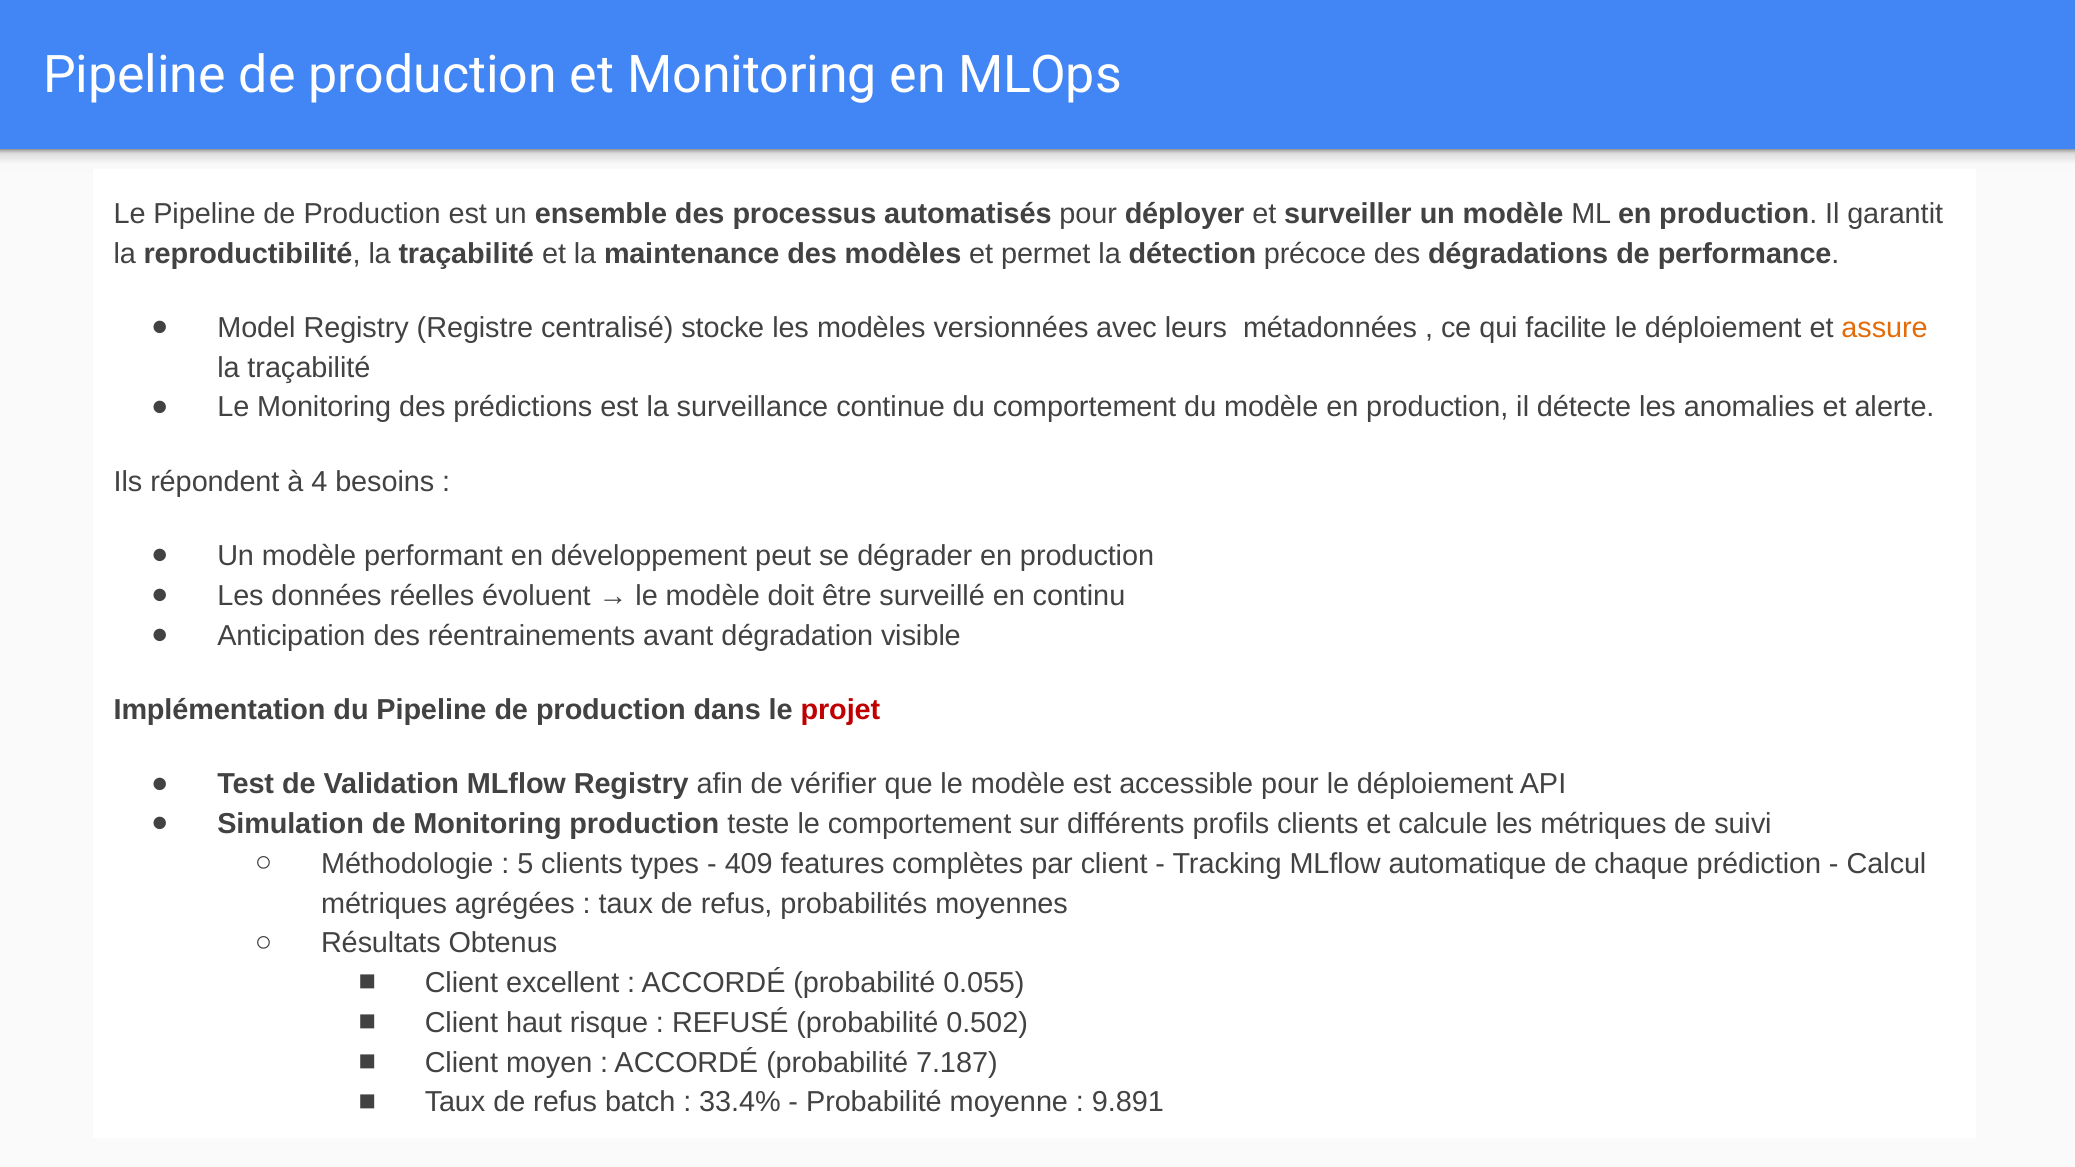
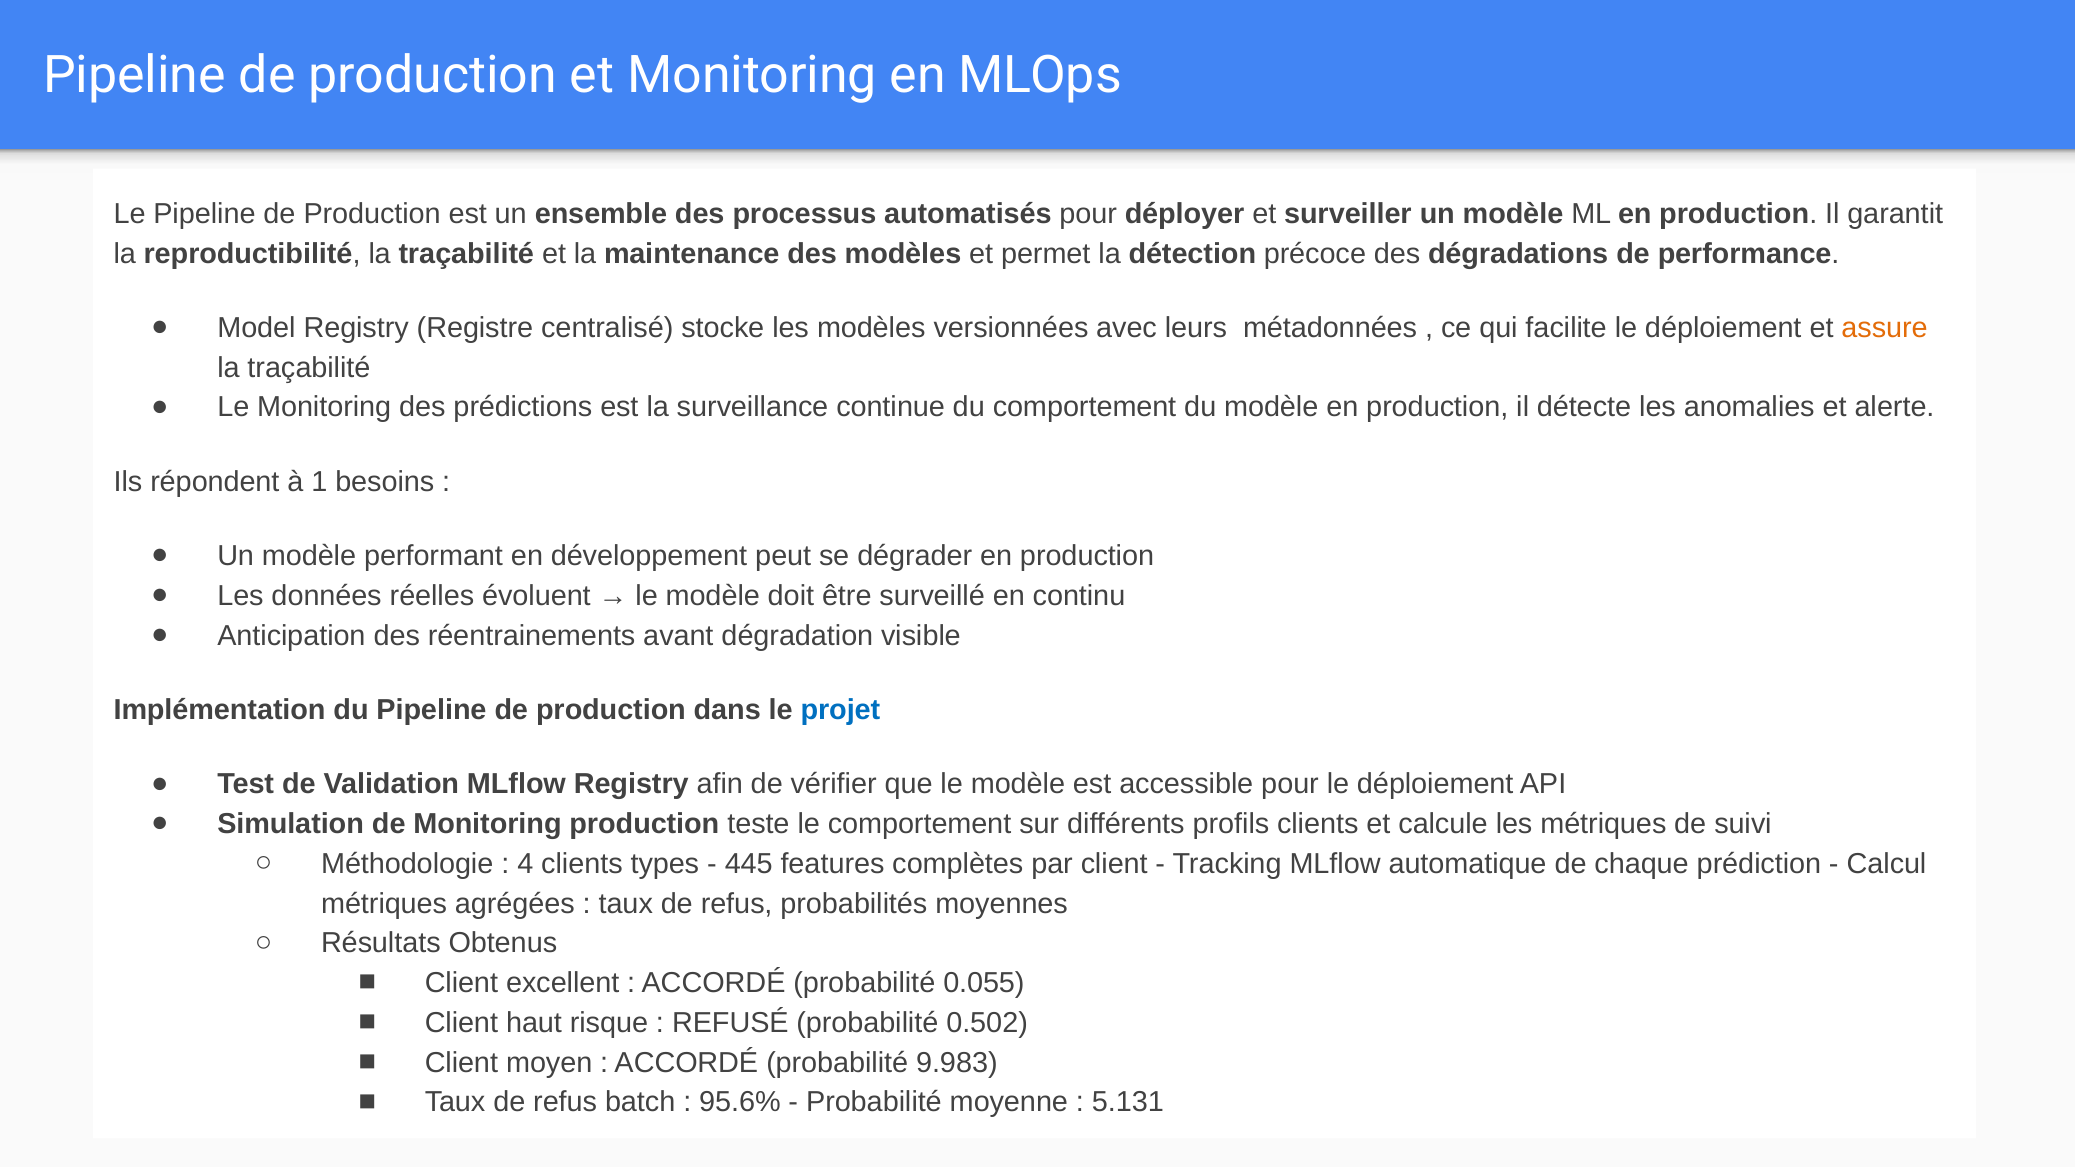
4: 4 -> 1 (319, 482)
projet colour: red -> blue (840, 710)
5: 5 -> 4 (525, 864)
409: 409 -> 445 (749, 864)
7.187: 7.187 -> 9.983 (957, 1063)
33.4%: 33.4% -> 95.6% (740, 1103)
9.891: 9.891 -> 5.131 (1128, 1103)
